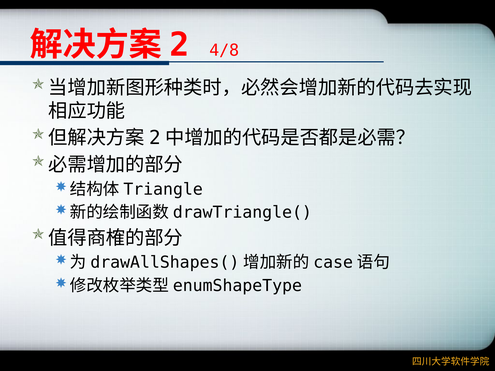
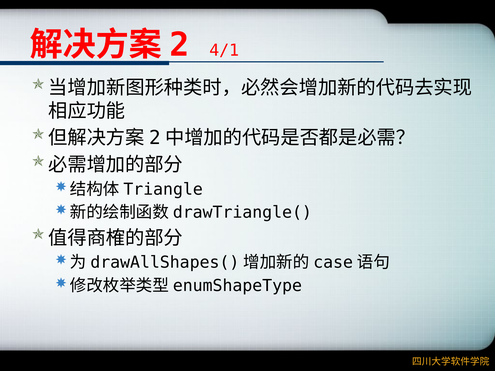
4/8: 4/8 -> 4/1 (224, 50)
